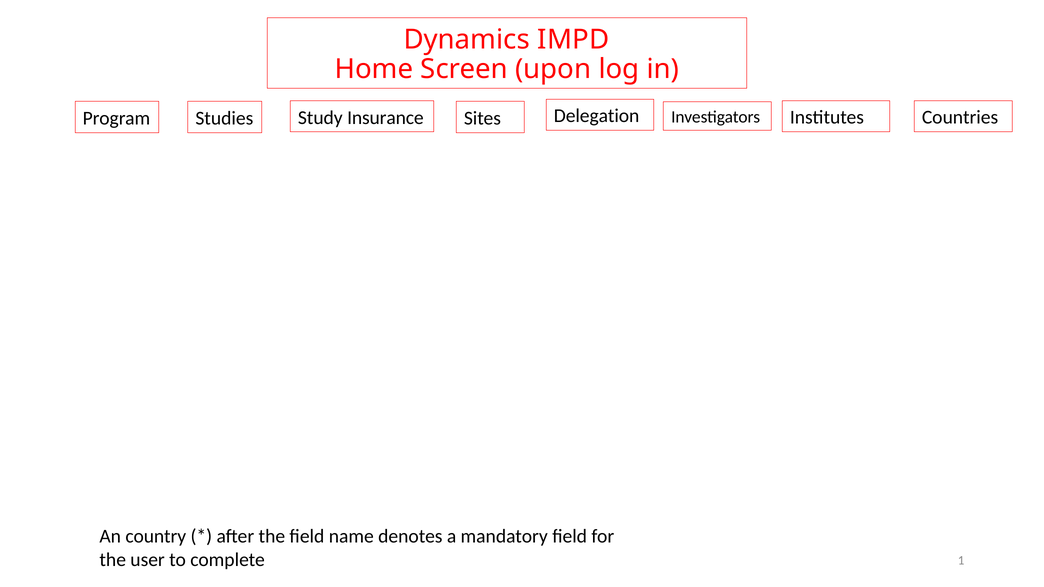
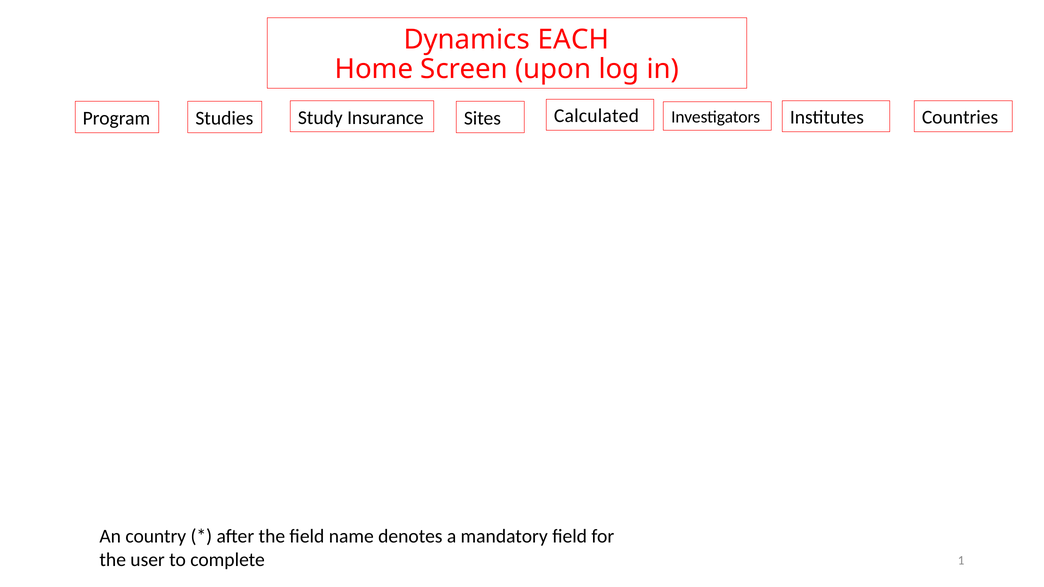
IMPD: IMPD -> EACH (574, 39)
Delegation: Delegation -> Calculated (596, 116)
